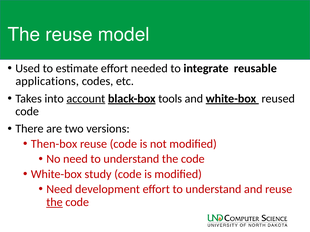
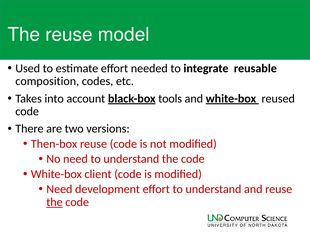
applications: applications -> composition (47, 81)
account underline: present -> none (86, 99)
study: study -> client (98, 174)
